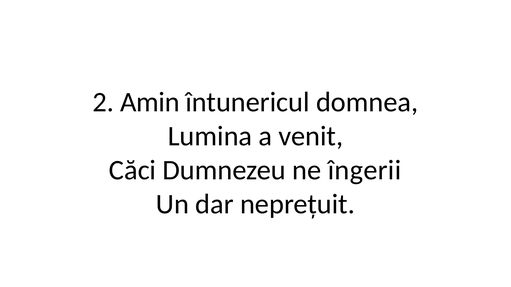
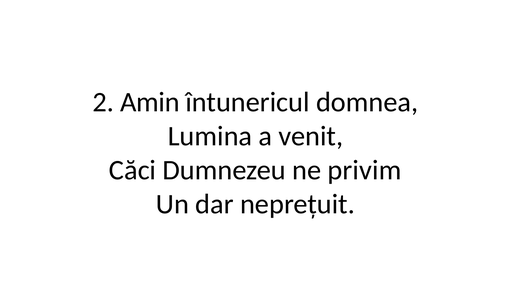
îngerii: îngerii -> privim (365, 170)
